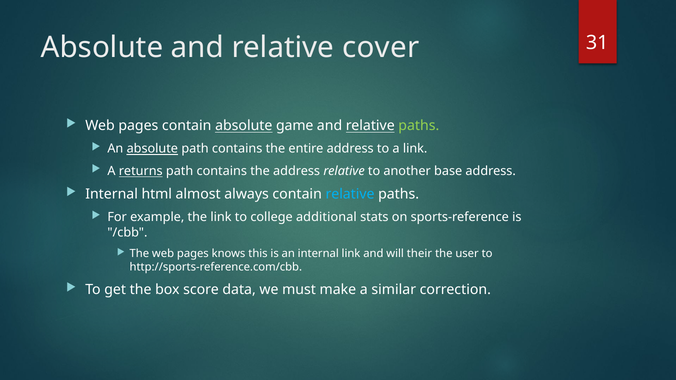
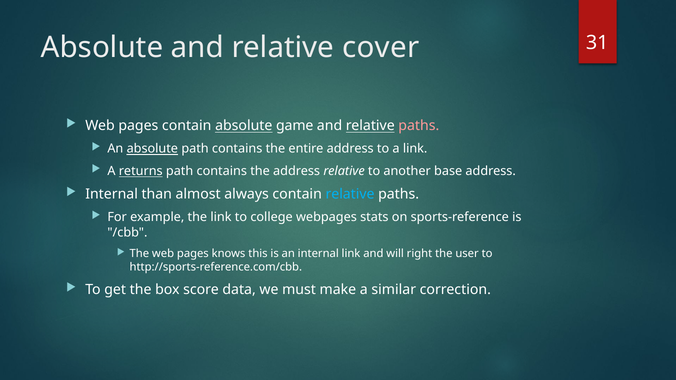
paths colour: light green -> pink (419, 126)
html: html -> than (157, 194)
additional: additional -> webpages (326, 217)
their: their -> right (420, 254)
